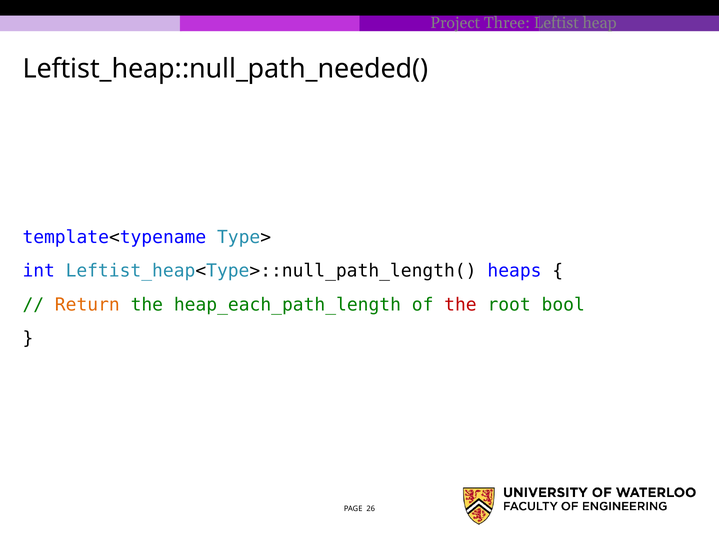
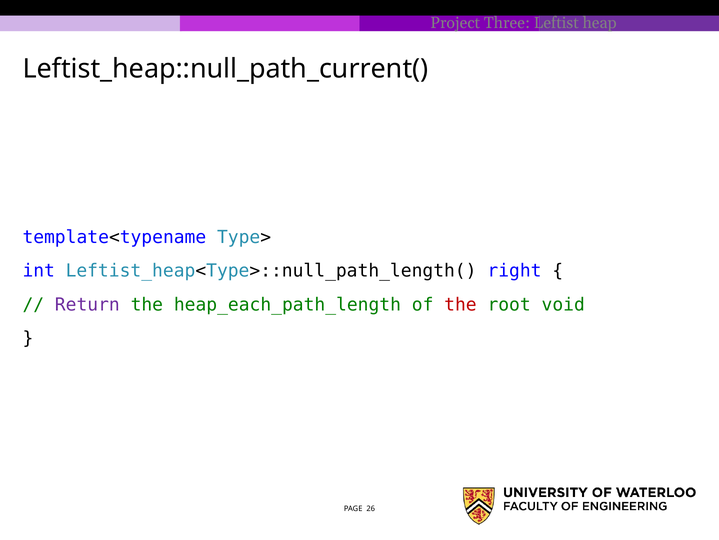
Leftist_heap::null_path_needed(: Leftist_heap::null_path_needed( -> Leftist_heap::null_path_current( (225, 69)
heaps: heaps -> right (514, 271)
Return colour: orange -> purple (87, 304)
bool: bool -> void (563, 304)
